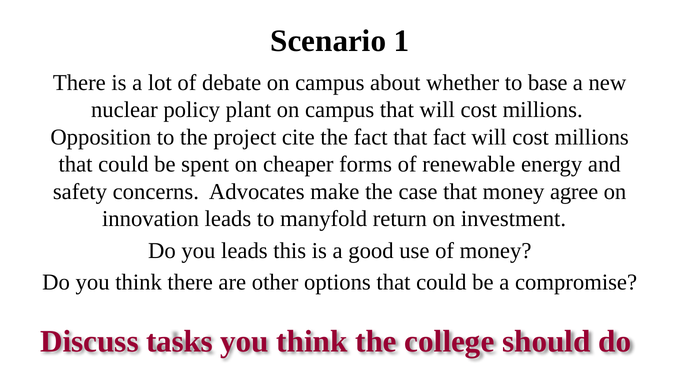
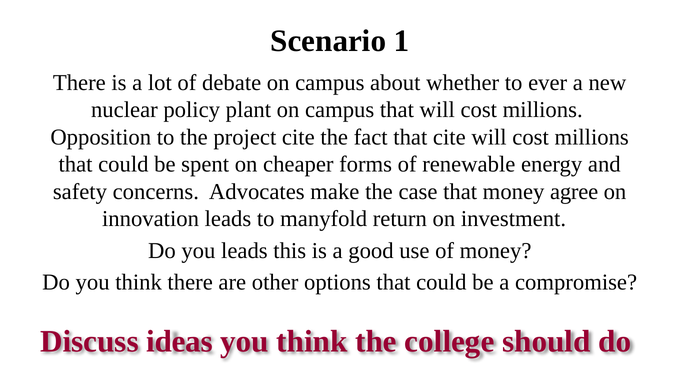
base: base -> ever (548, 83)
that fact: fact -> cite (449, 137)
tasks: tasks -> ideas (180, 341)
